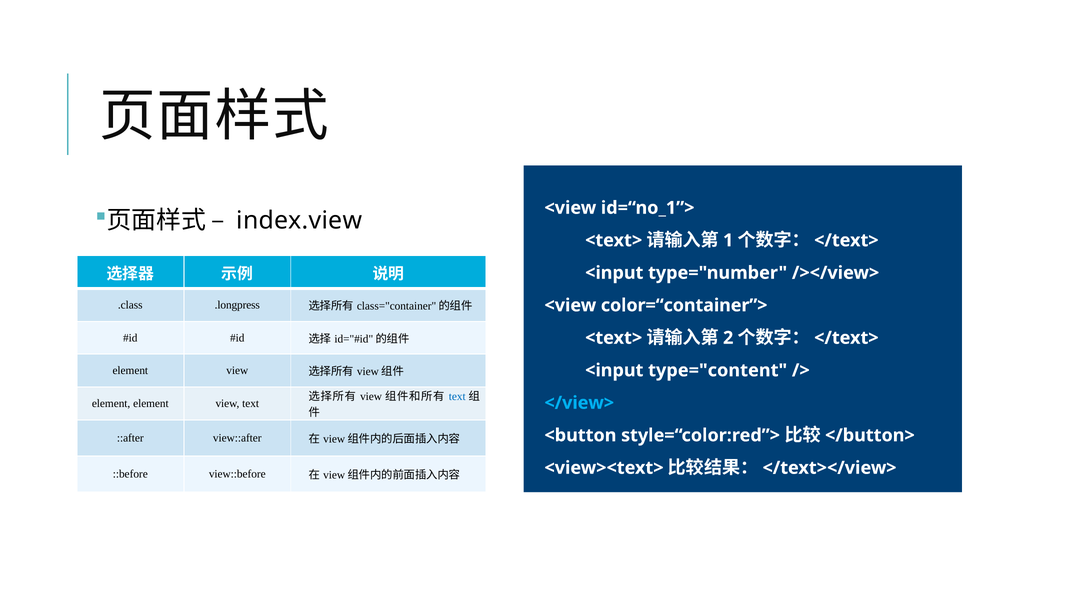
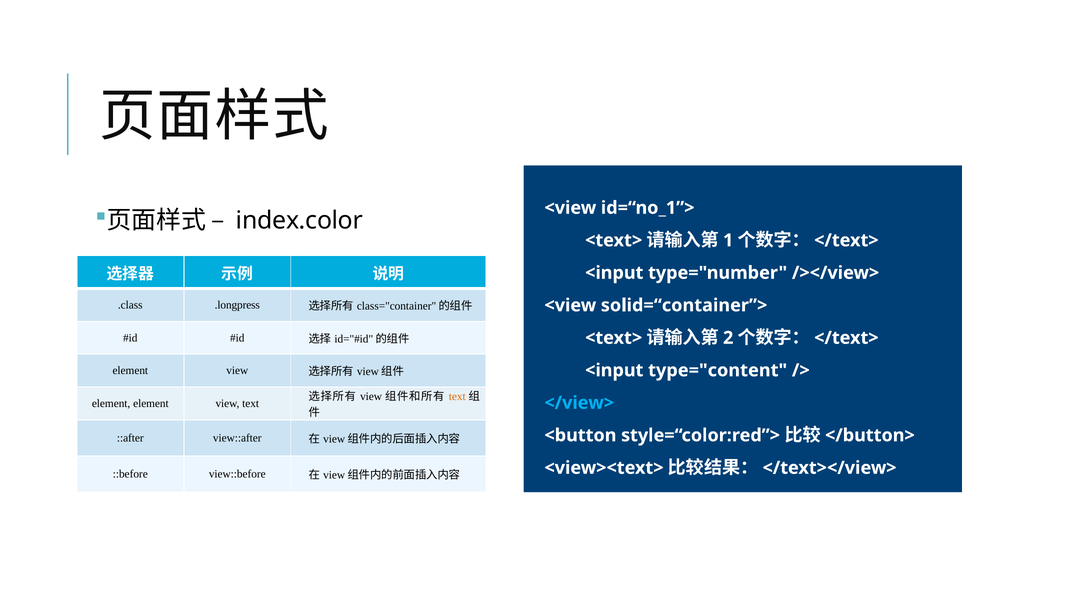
index.view: index.view -> index.color (300, 221)
color=“container”>: color=“container”> -> solid=“container”> (684, 306)
text colour: blue -> orange (457, 397)
